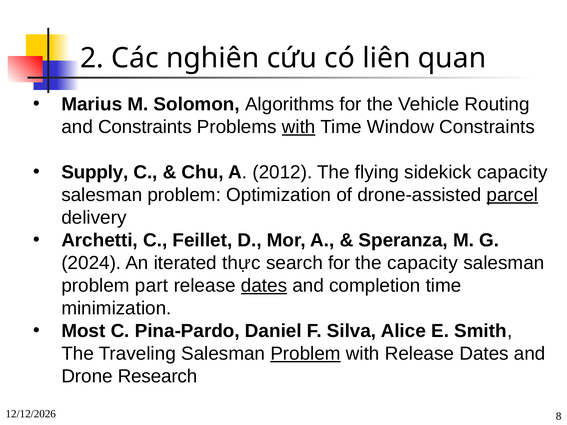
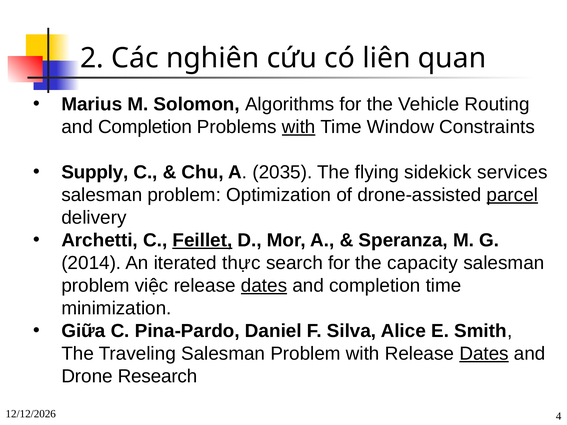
Constraints: Constraints -> Completion (145, 127)
2012: 2012 -> 2035 (282, 172)
sidekick capacity: capacity -> services (512, 172)
Feillet underline: none -> present (202, 240)
2024: 2024 -> 2014 (91, 263)
part: part -> việc (152, 286)
Most: Most -> Giữa (83, 331)
Problem underline: present -> none (306, 354)
Dates underline: none -> present (484, 354)
8: 8 -> 4 (559, 417)
